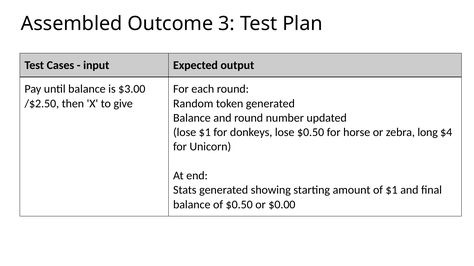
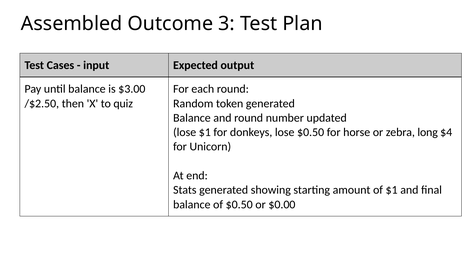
give: give -> quiz (123, 104)
